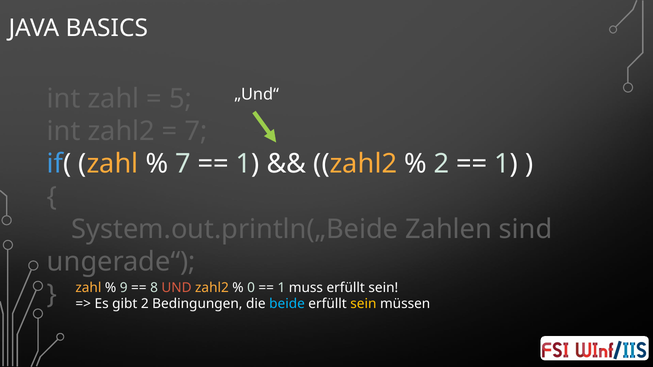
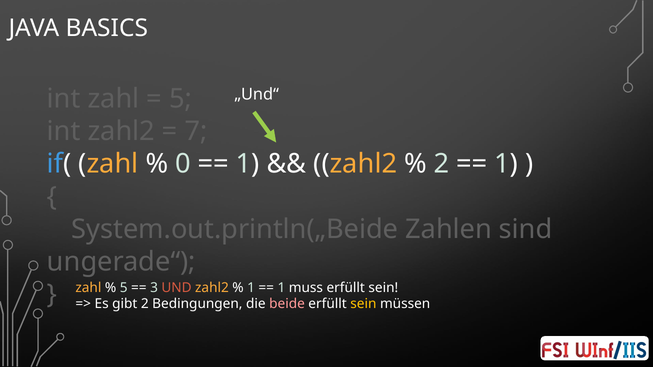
7: 7 -> 0 (183, 164)
9: 9 -> 5 (124, 288)
8: 8 -> 3 (154, 288)
0: 0 -> 1 (251, 288)
beide colour: light blue -> pink (287, 304)
